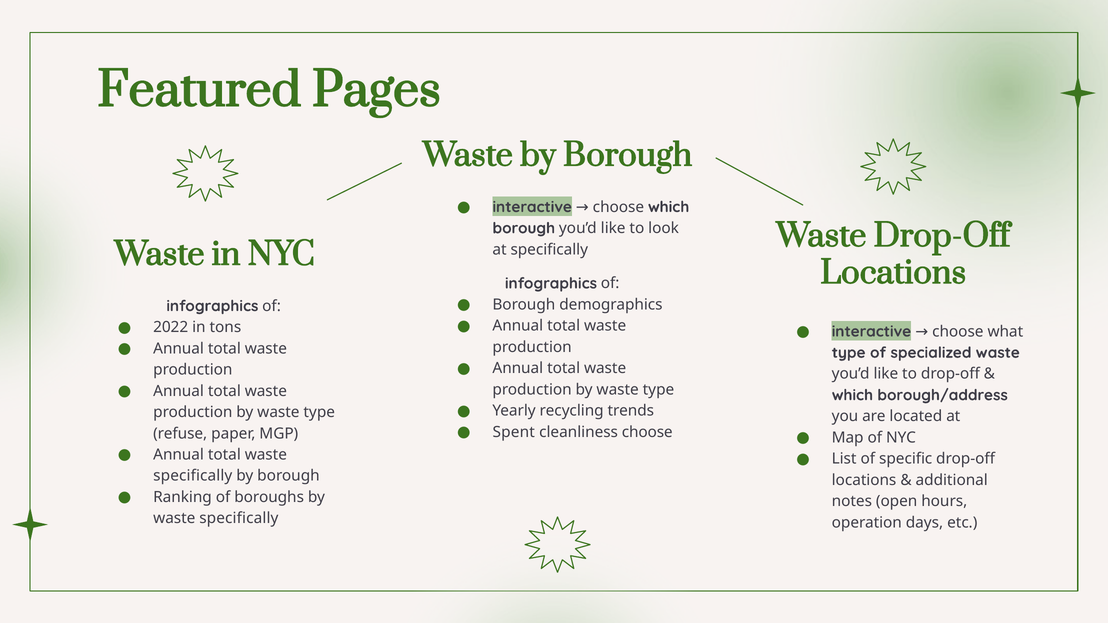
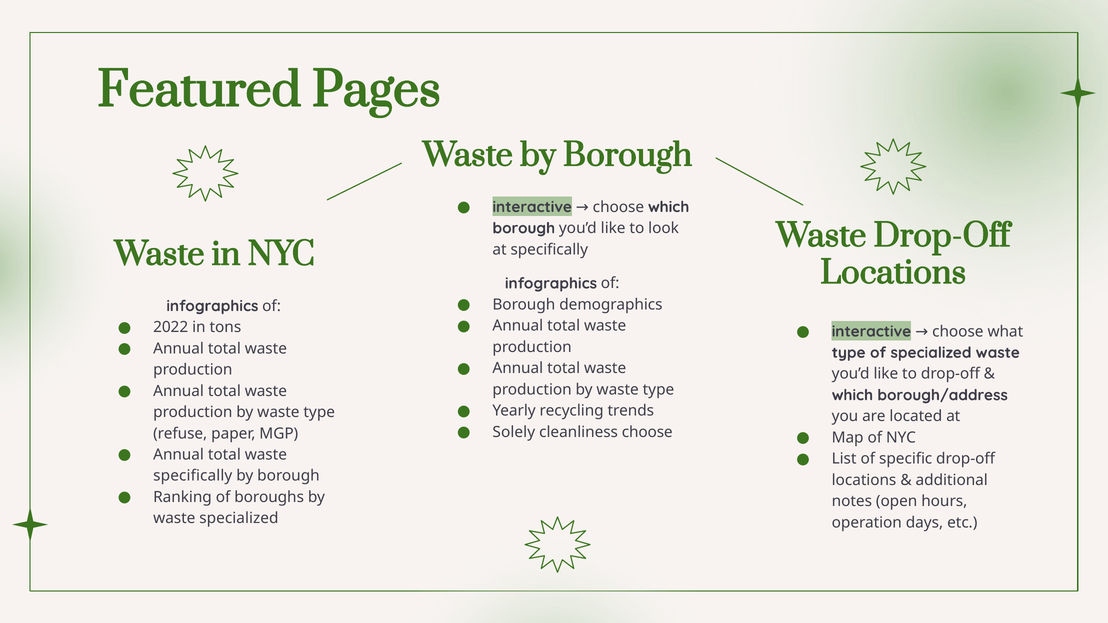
Spent: Spent -> Solely (514, 432)
specifically: specifically -> specialized (239, 519)
